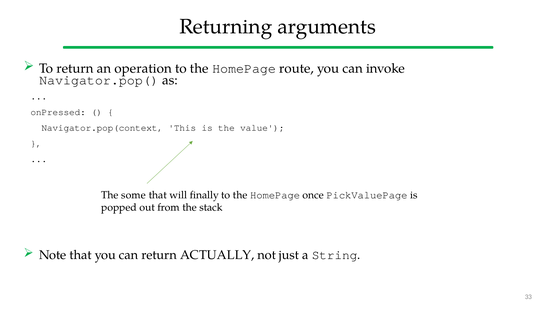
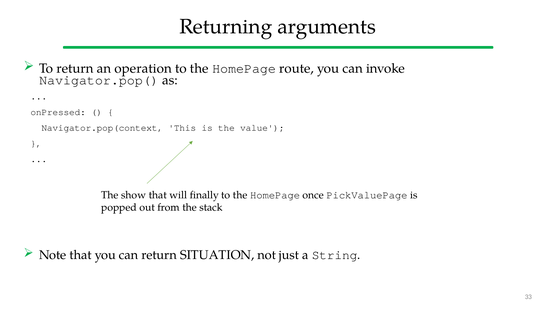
some: some -> show (134, 195)
ACTUALLY: ACTUALLY -> SITUATION (217, 255)
